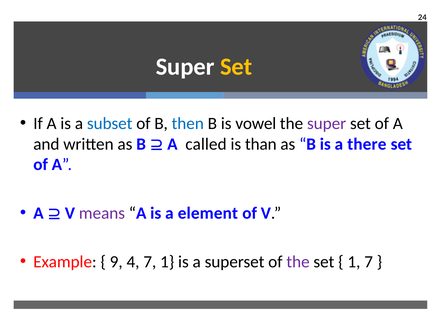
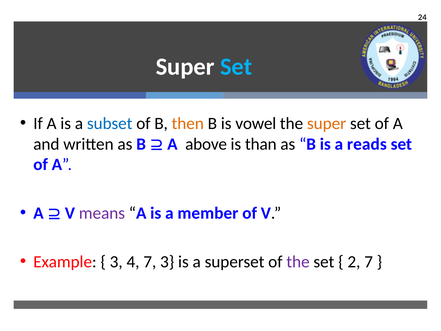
Set colour: yellow -> light blue (236, 67)
then colour: blue -> orange (188, 123)
super colour: purple -> orange (327, 123)
called: called -> above (206, 144)
there: there -> reads (367, 144)
element: element -> member (208, 213)
9: 9 -> 3 (116, 262)
7 1: 1 -> 3 (167, 262)
1: 1 -> 2 (354, 262)
